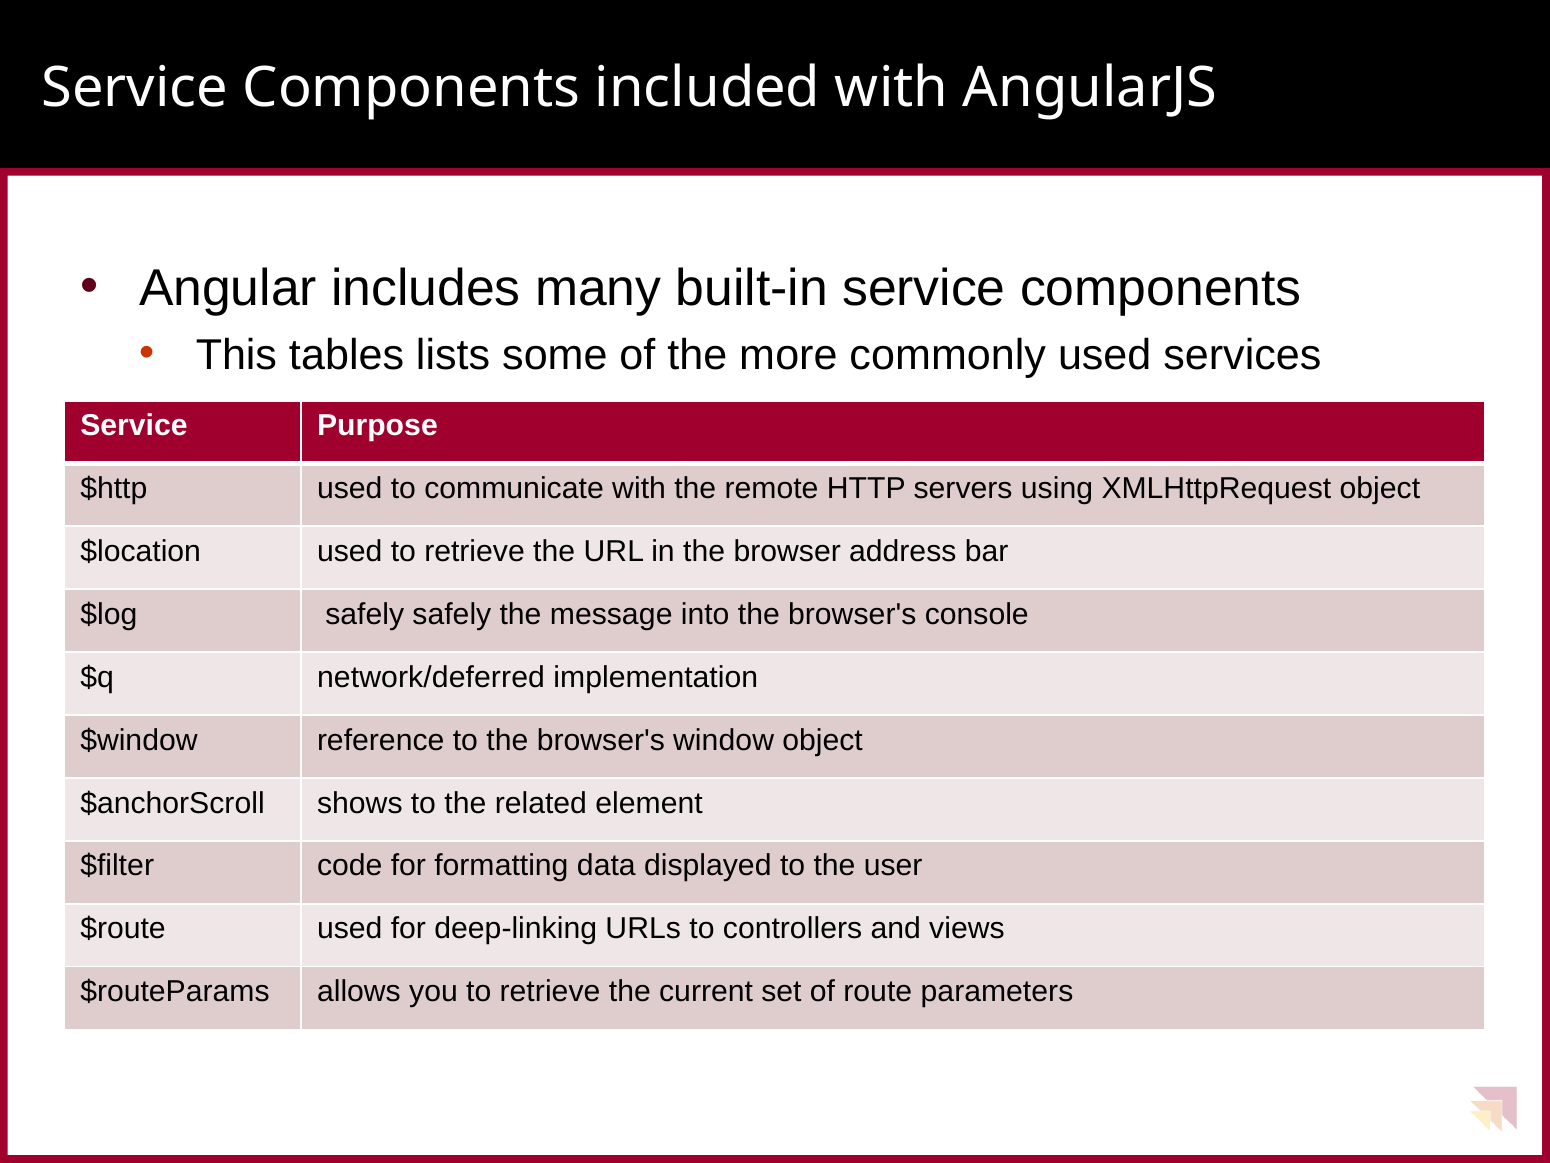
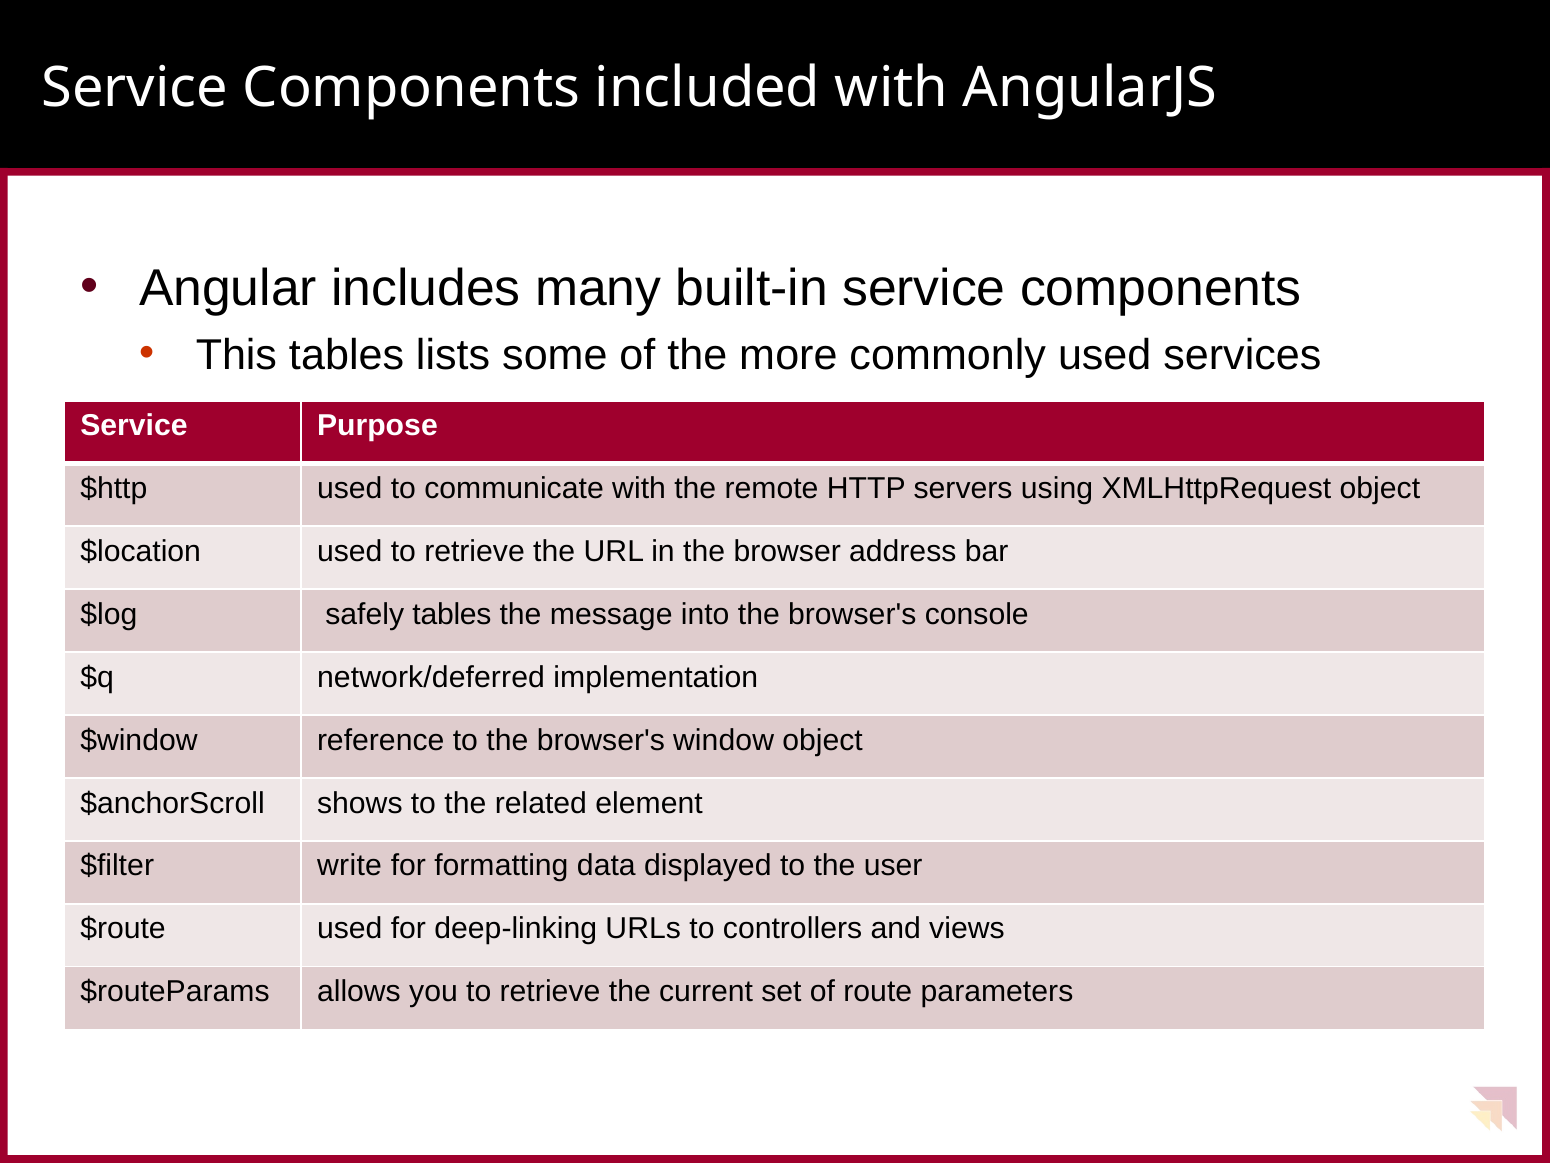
safely safely: safely -> tables (452, 614)
code: code -> write (350, 866)
